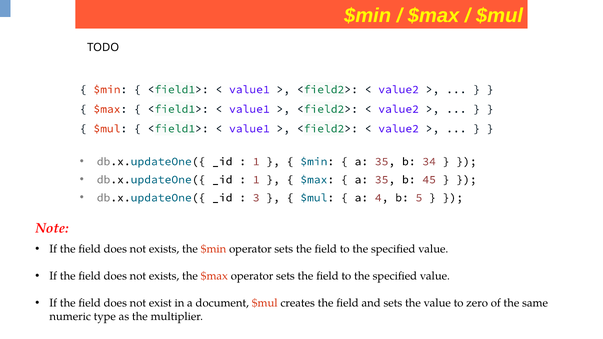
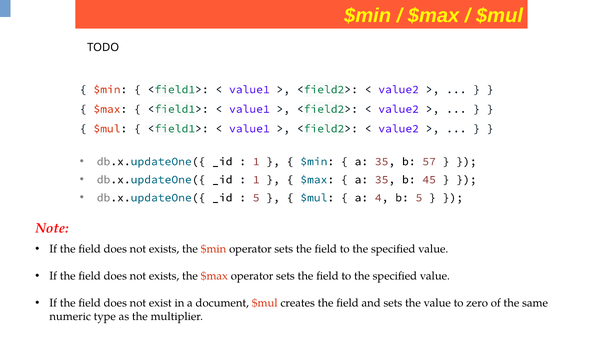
34: 34 -> 57 (429, 162)
3: 3 -> 5 (256, 198)
